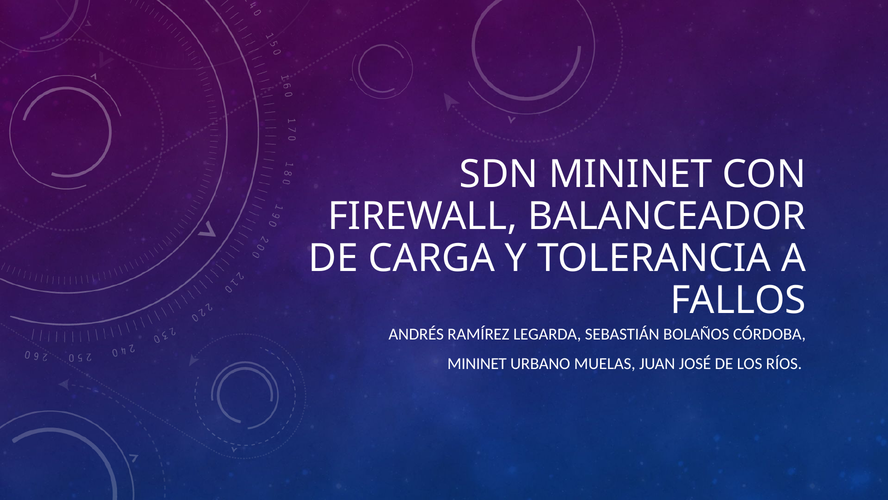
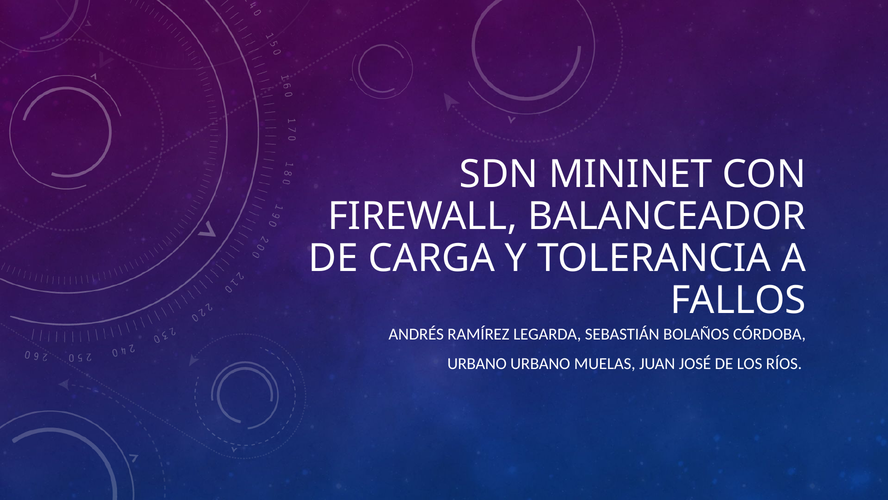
MININET: MININET -> URBANO (477, 363)
